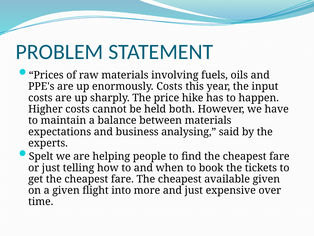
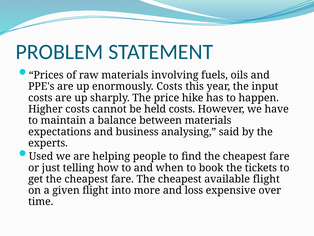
held both: both -> costs (182, 109)
Spelt: Spelt -> Used (41, 156)
available given: given -> flight (266, 179)
and just: just -> loss (194, 190)
